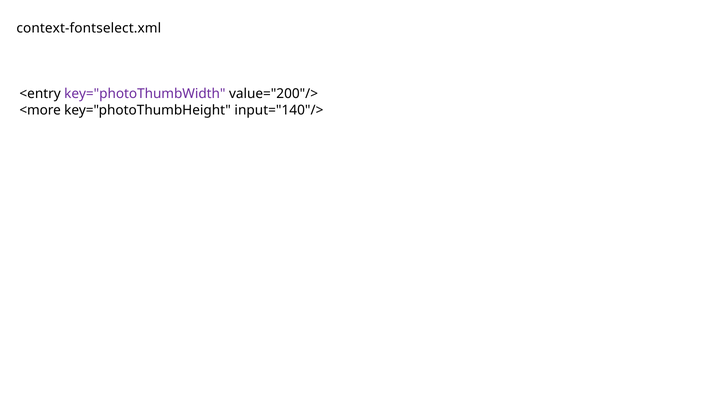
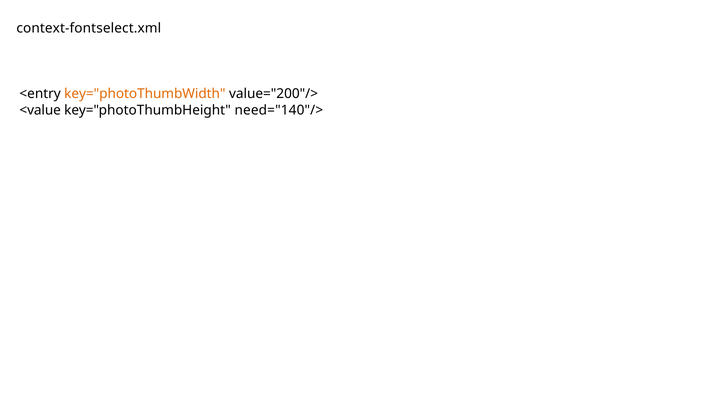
key="photoThumbWidth colour: purple -> orange (145, 94)
<more: <more -> <value (40, 110)
input="140"/>: input="140"/> -> need="140"/> (279, 110)
